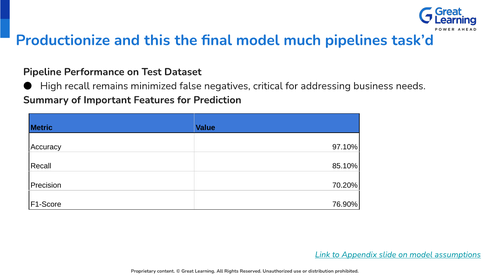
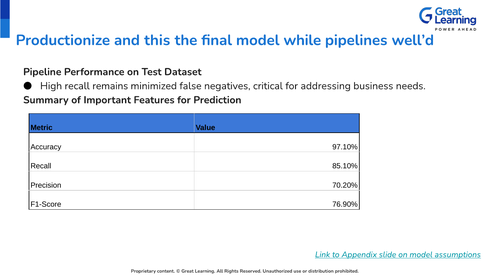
much: much -> while (302, 40)
task’d: task’d -> well’d (413, 40)
